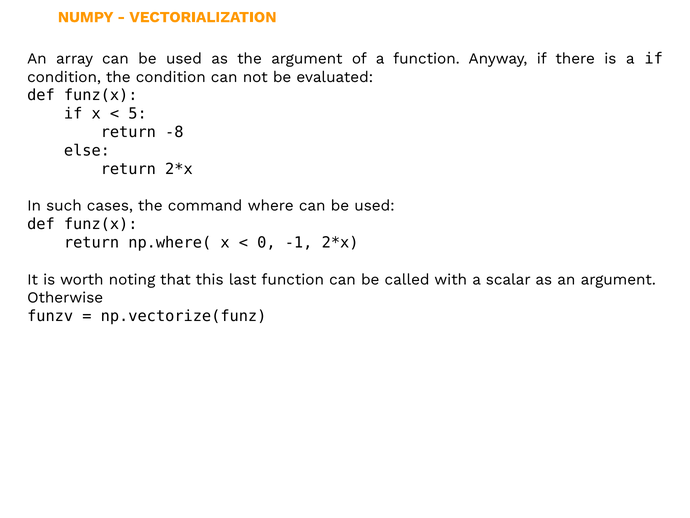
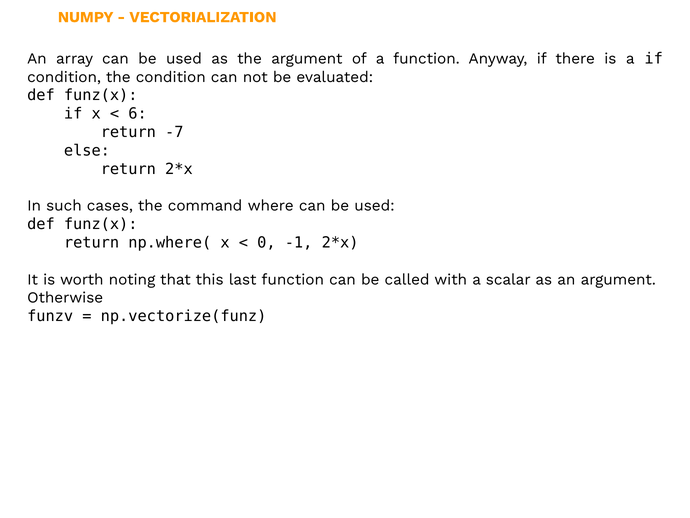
5: 5 -> 6 (138, 114)
-8: -8 -> -7 (174, 132)
